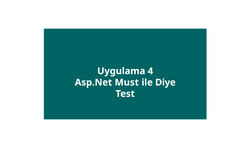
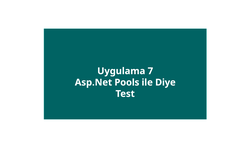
4: 4 -> 7 (150, 71)
Must: Must -> Pools (127, 82)
